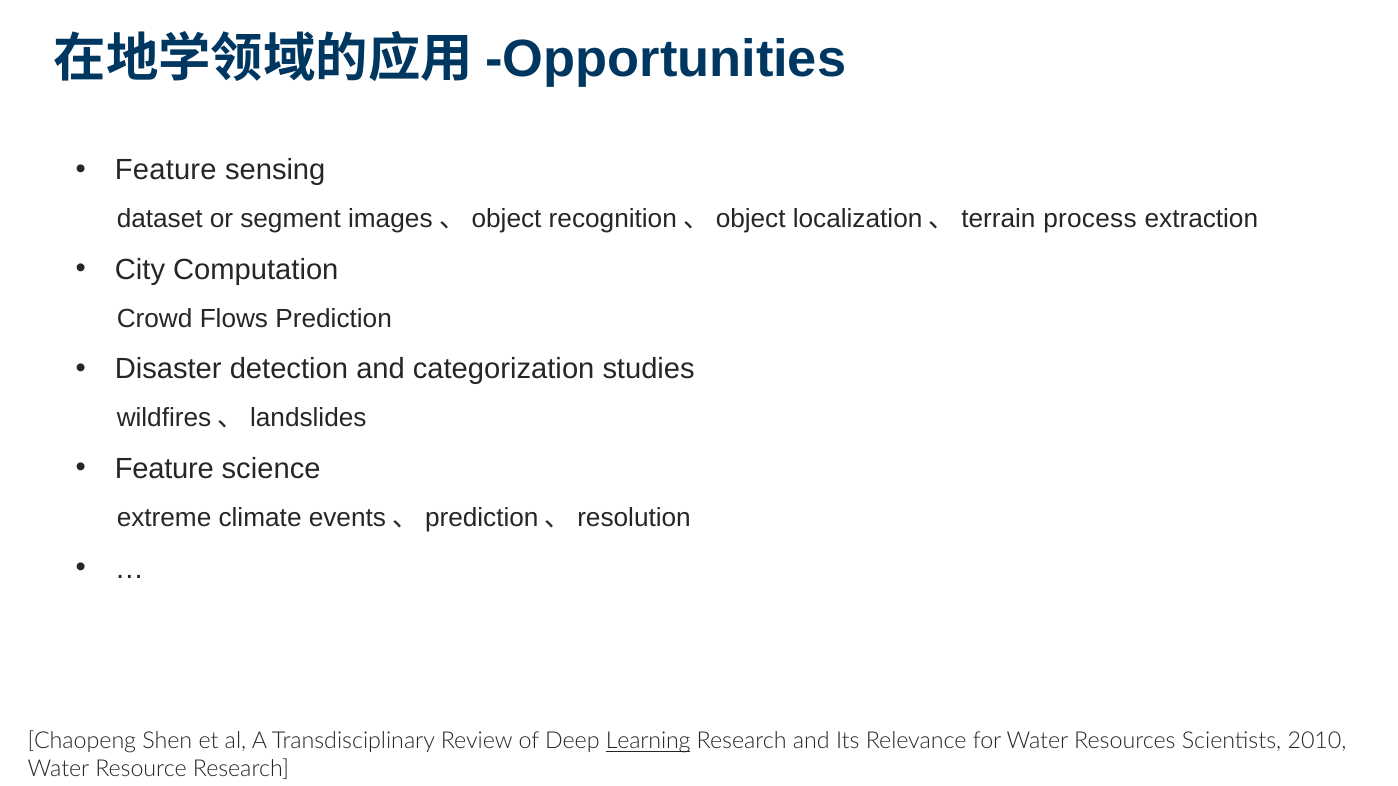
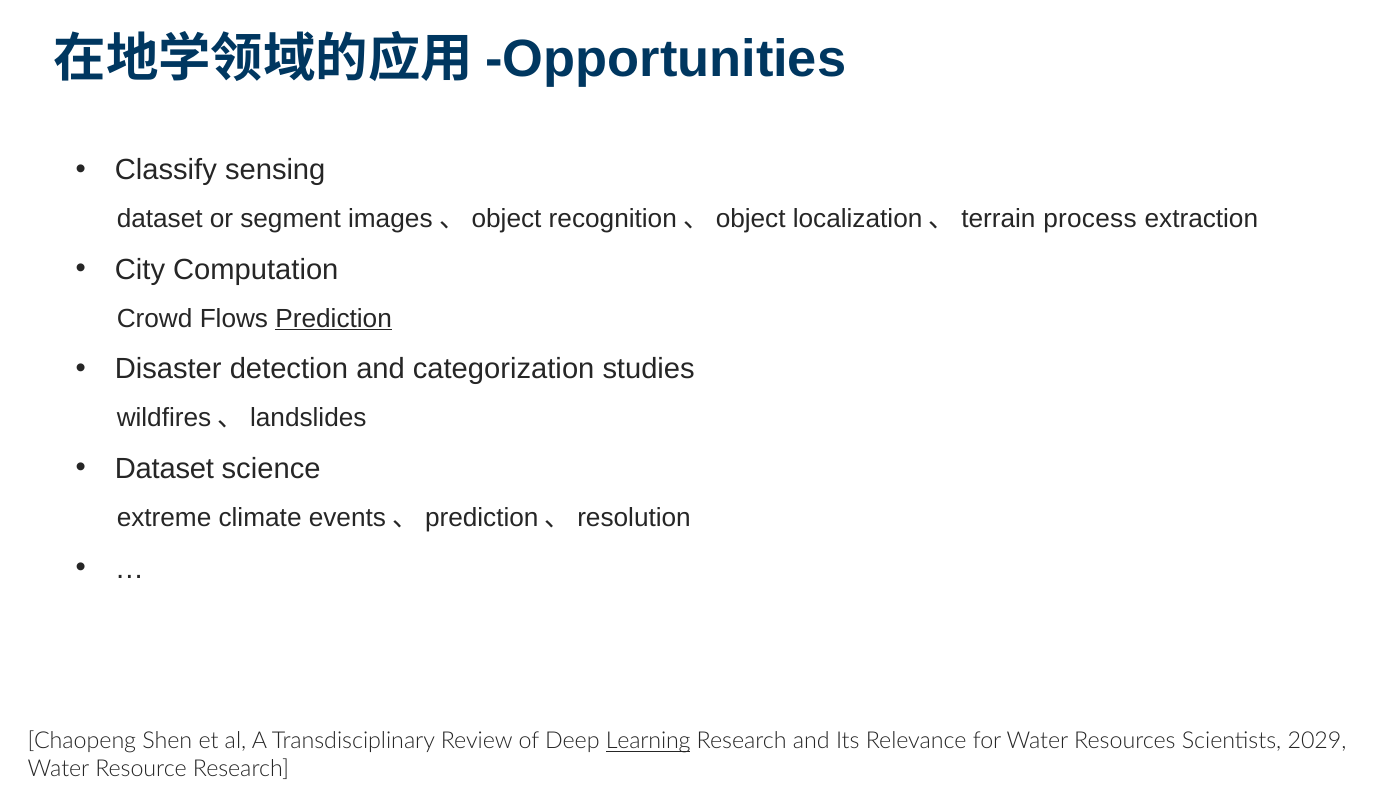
Feature: Feature -> Classify (166, 170)
Prediction underline: none -> present (334, 319)
Feature: Feature -> Dataset (164, 469)
2010: 2010 -> 2029 (1317, 742)
